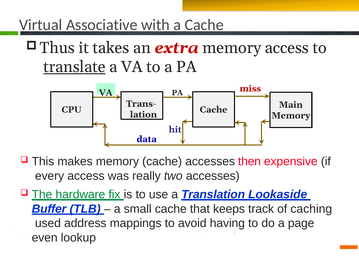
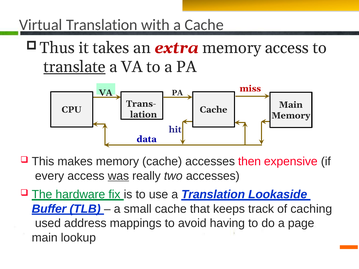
Virtual Associative: Associative -> Translation (102, 25)
was underline: none -> present (118, 176)
even: even -> main (45, 238)
